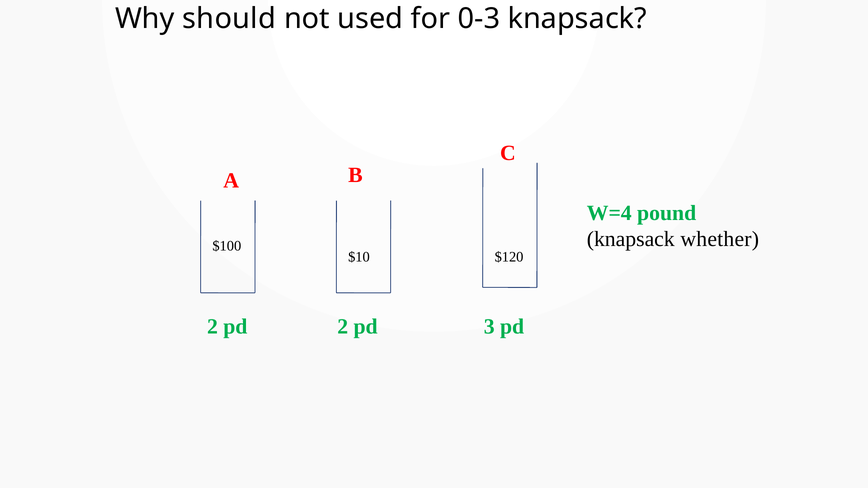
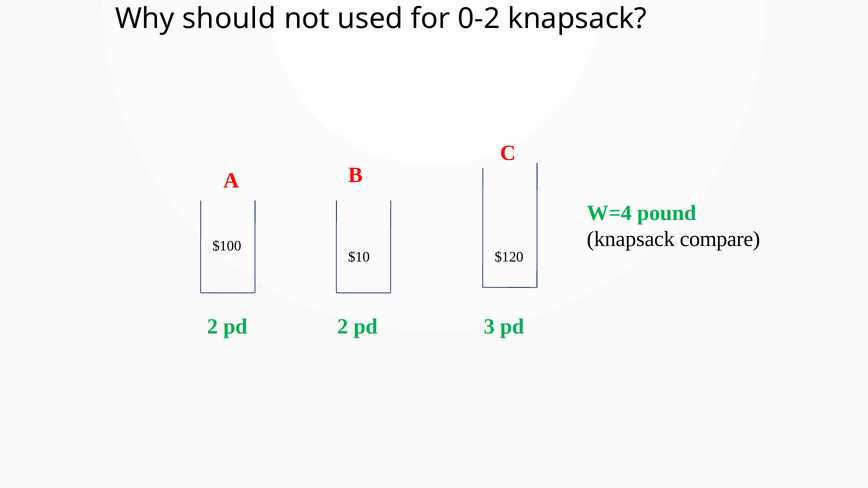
0-3: 0-3 -> 0-2 (479, 19)
whether: whether -> compare (720, 239)
